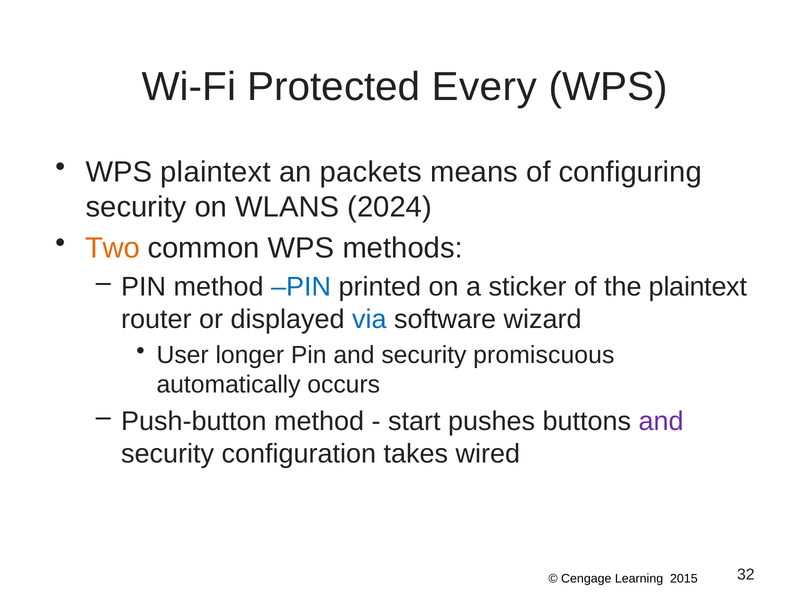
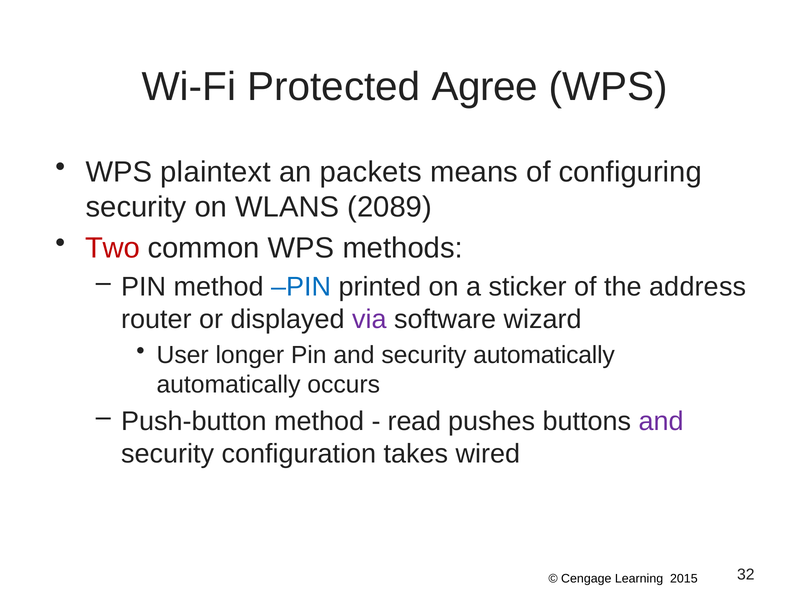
Every: Every -> Agree (485, 87)
2024: 2024 -> 2089 (390, 207)
Two colour: orange -> red (113, 248)
the plaintext: plaintext -> address (698, 287)
via colour: blue -> purple (369, 320)
security promiscuous: promiscuous -> automatically (544, 355)
start: start -> read (415, 422)
